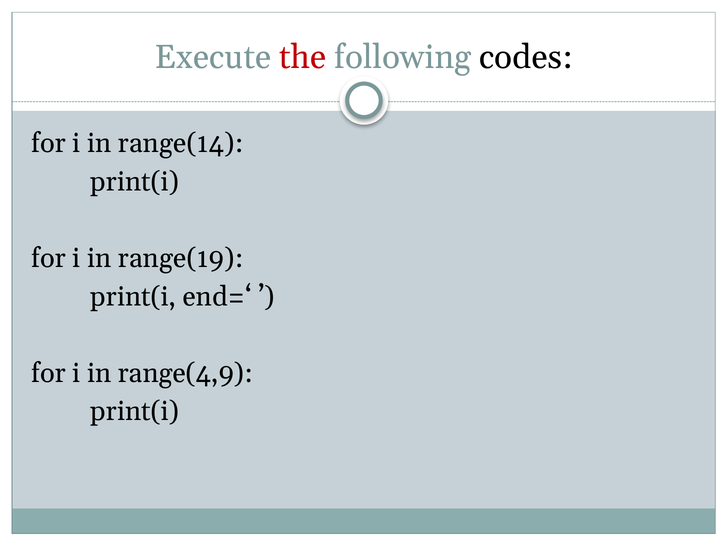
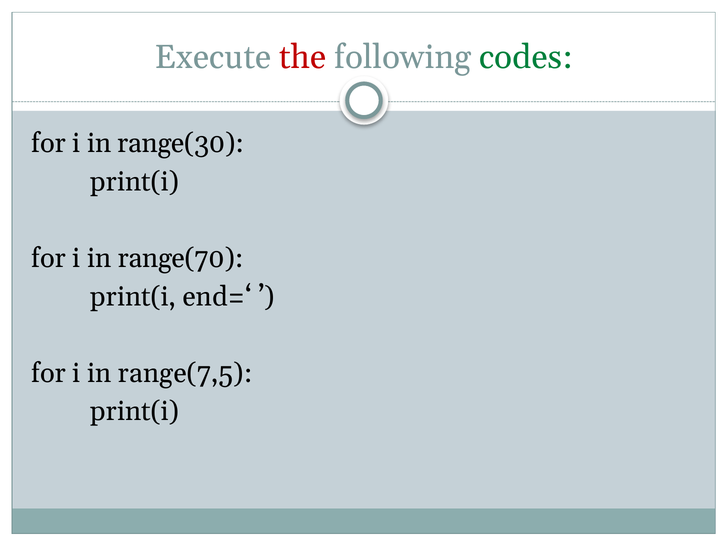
codes colour: black -> green (526, 57)
range(14: range(14 -> range(30 (181, 143)
range(19: range(19 -> range(70 (181, 258)
range(4,9: range(4,9 -> range(7,5 (185, 373)
